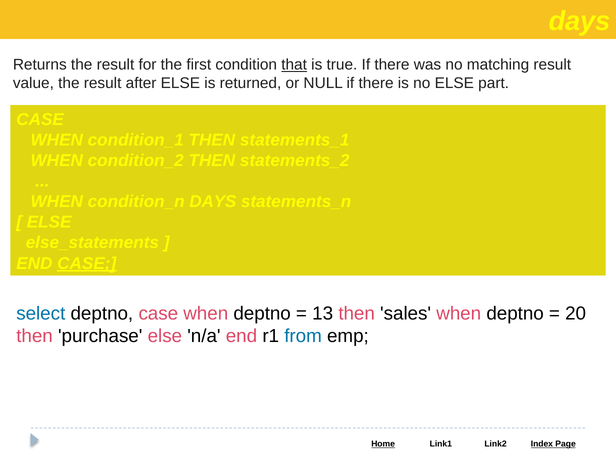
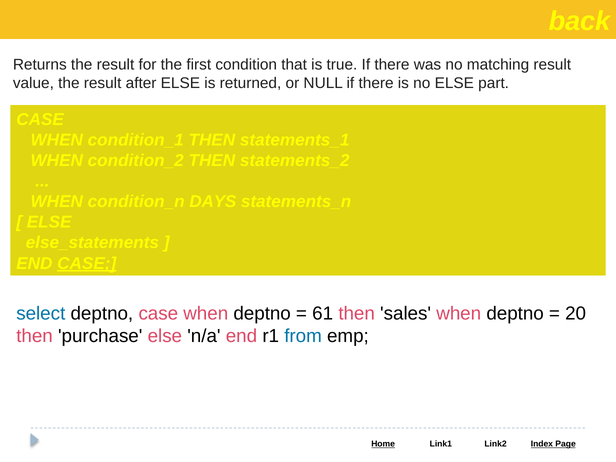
days: days -> back (580, 21)
that underline: present -> none (294, 65)
13: 13 -> 61 (323, 313)
